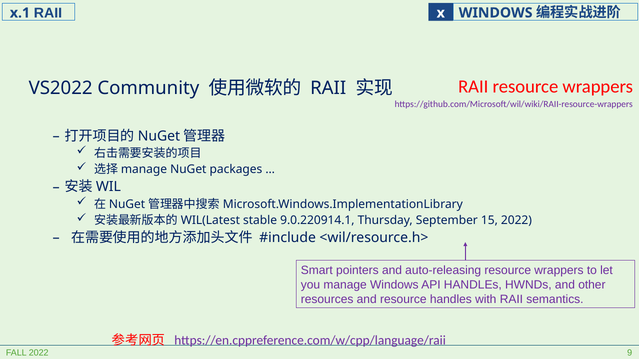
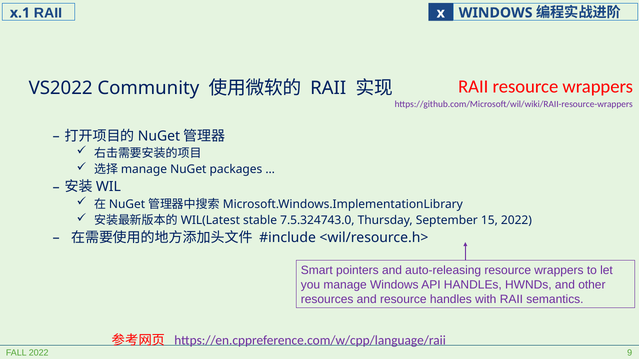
9.0.220914.1: 9.0.220914.1 -> 7.5.324743.0 (317, 221)
